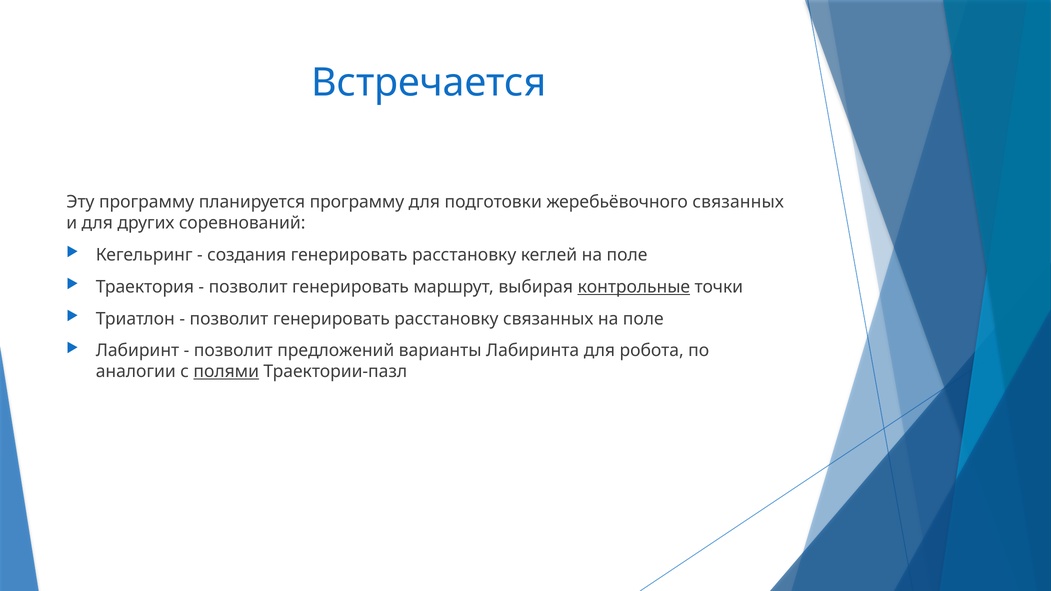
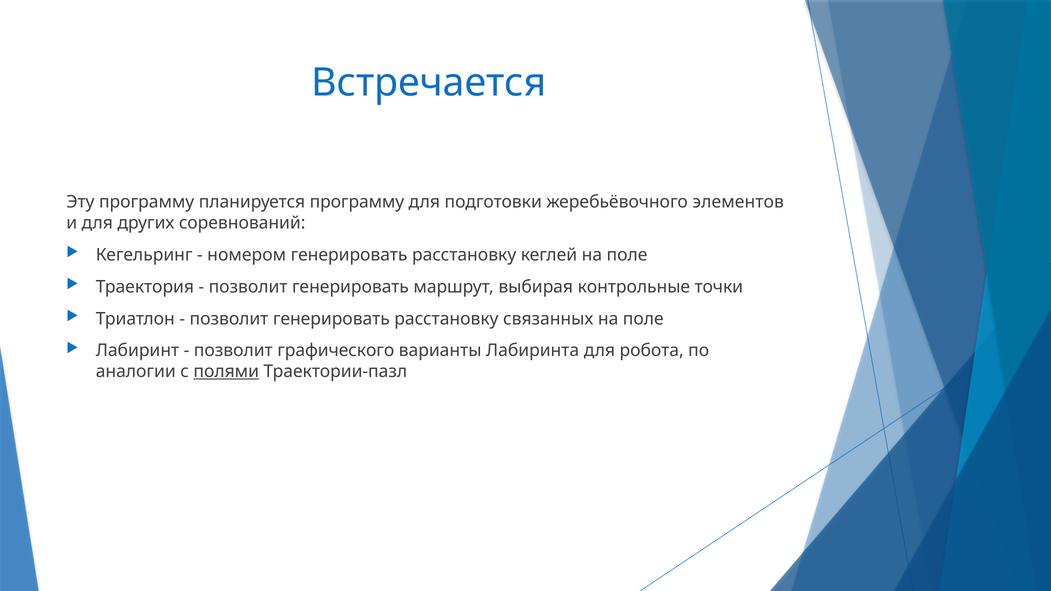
жеребьёвочного связанных: связанных -> элементов (738, 202)
создания: создания -> номером (247, 255)
контрольные underline: present -> none (634, 287)
предложений: предложений -> графического (336, 351)
